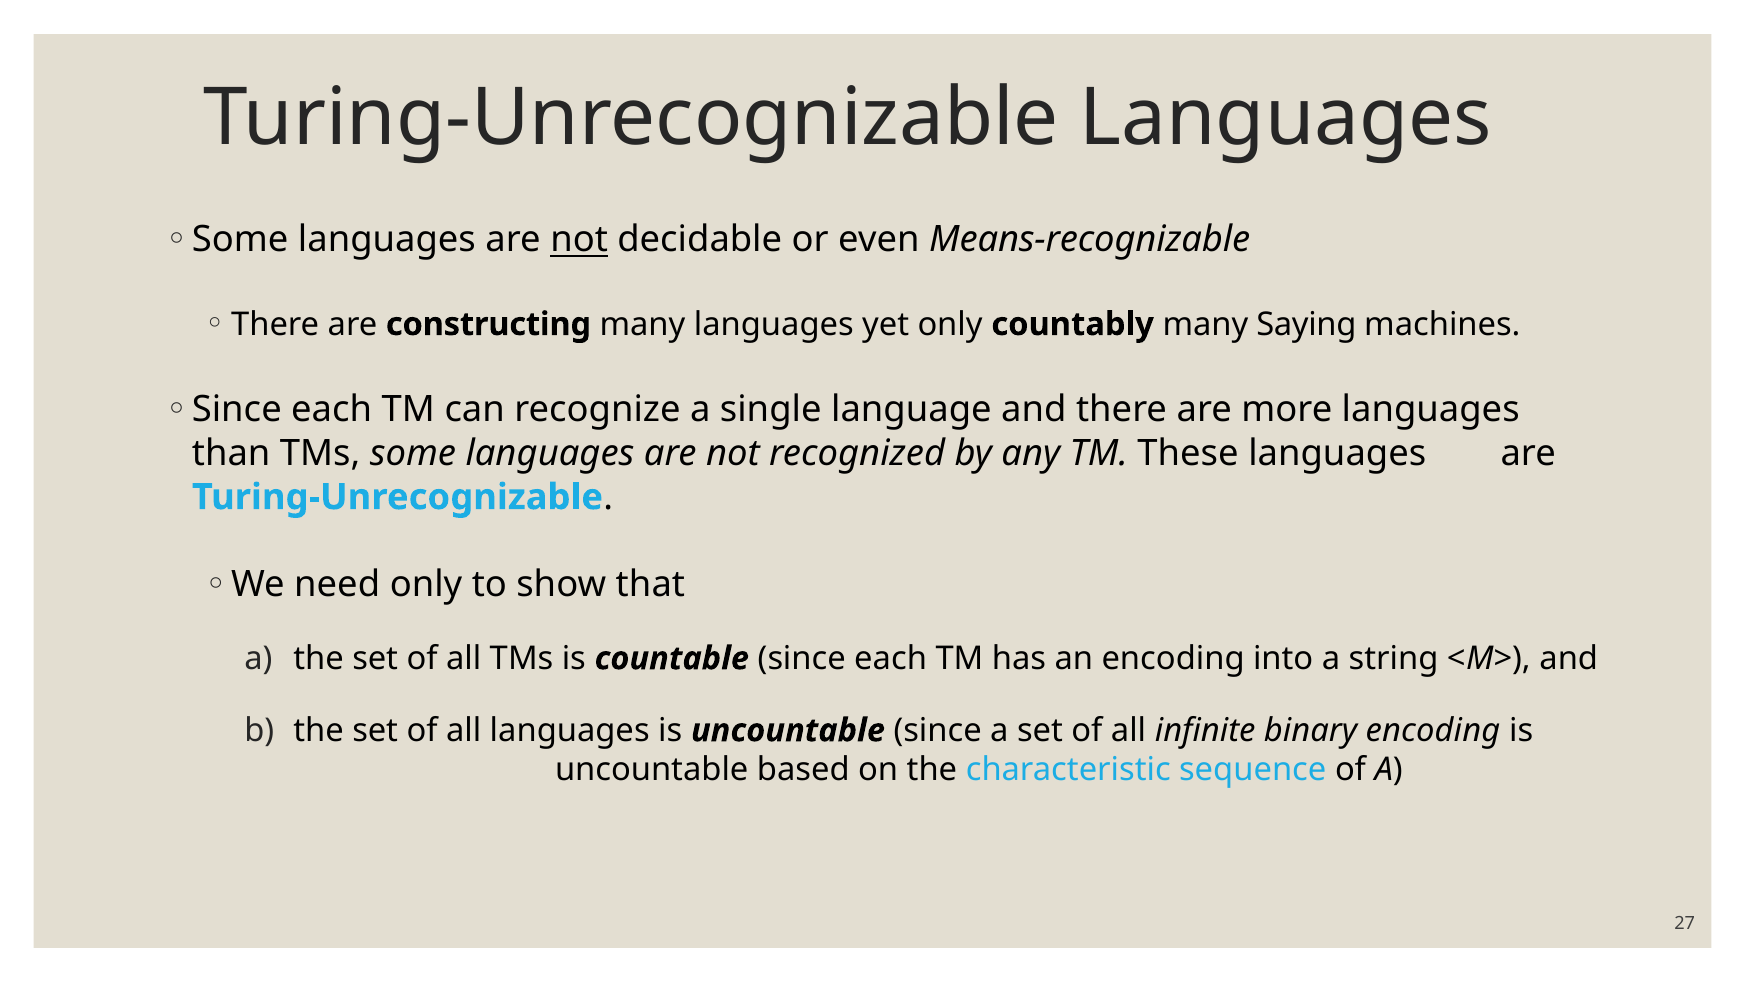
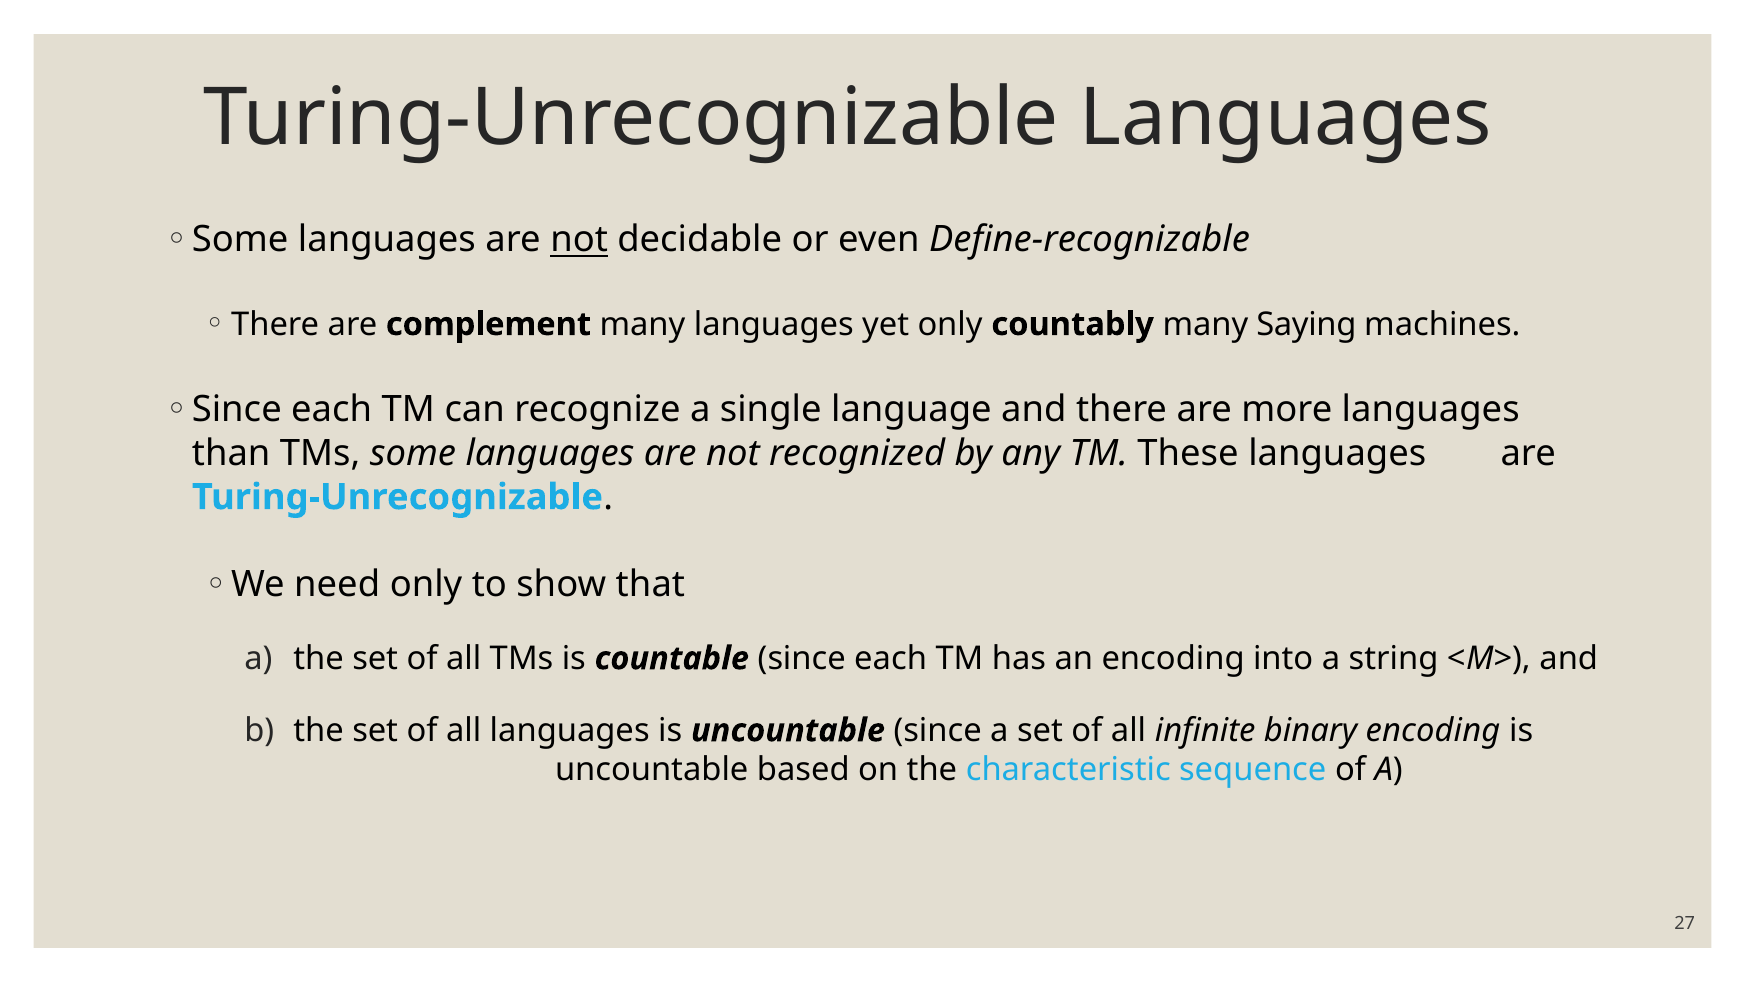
Means-recognizable: Means-recognizable -> Define-recognizable (1090, 239)
constructing: constructing -> complement (488, 324)
